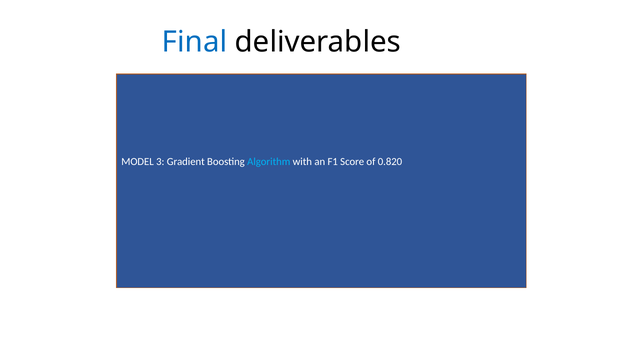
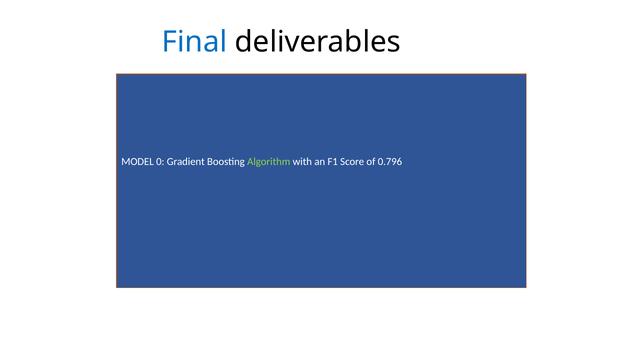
3: 3 -> 0 (160, 162)
Algorithm colour: light blue -> light green (269, 162)
0.820: 0.820 -> 0.796 (390, 162)
